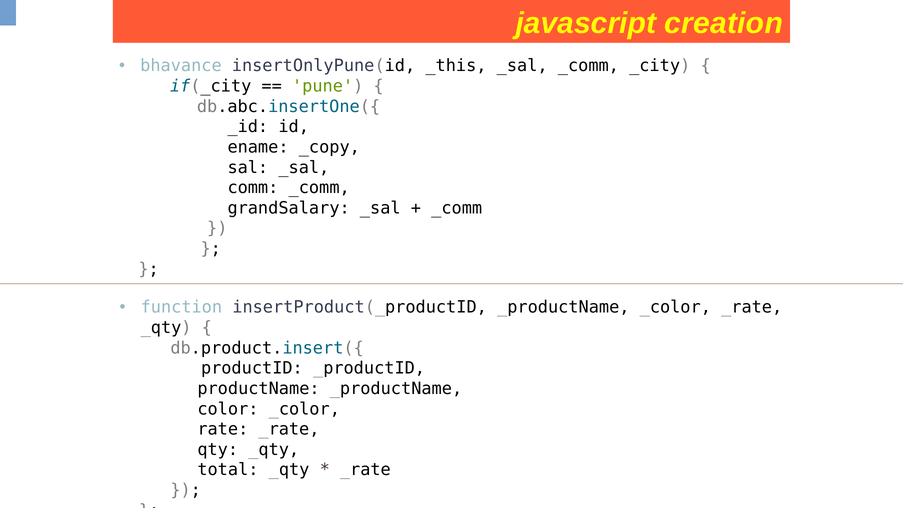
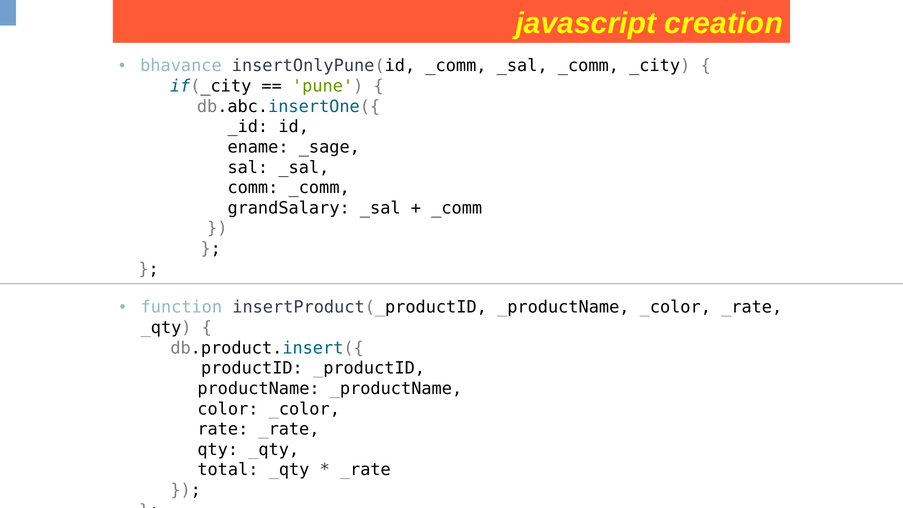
insertOnlyPune(id _this: _this -> _comm (456, 66)
_copy: _copy -> _sage (329, 147)
